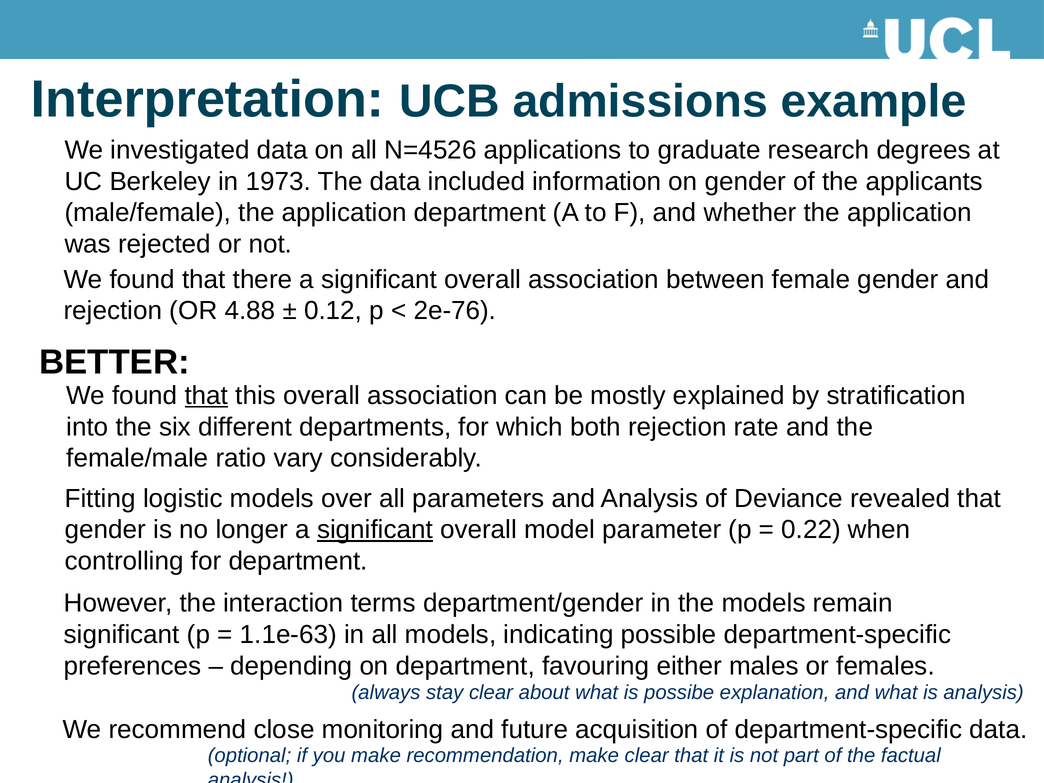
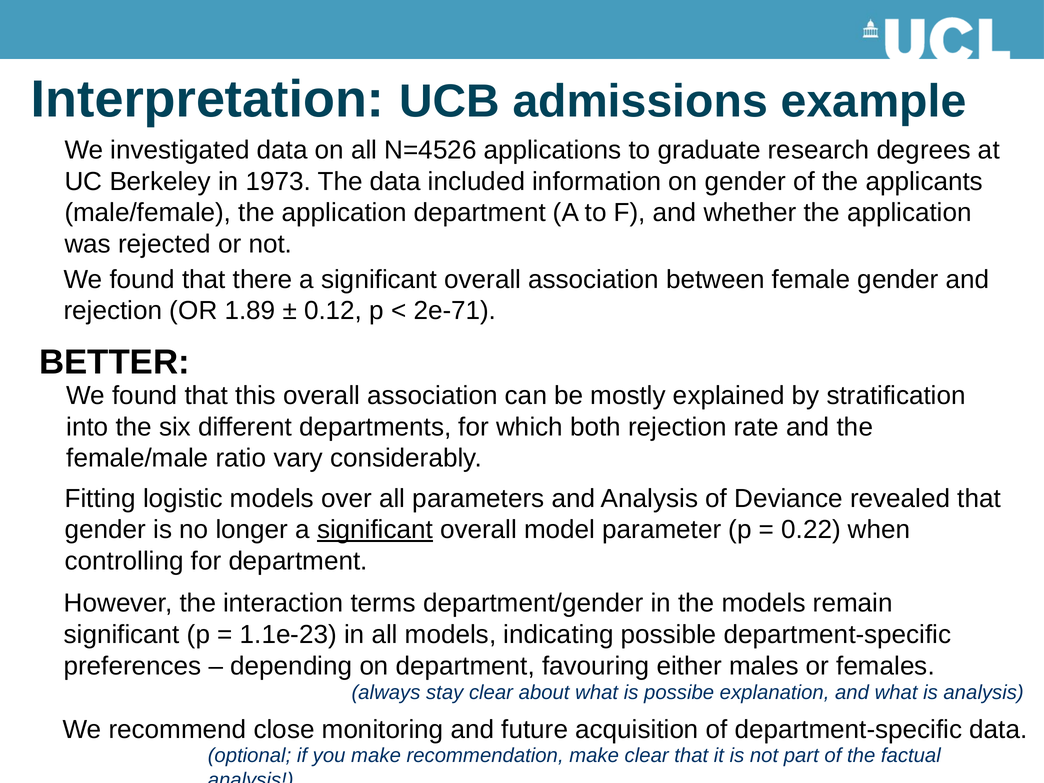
4.88: 4.88 -> 1.89 (250, 311)
2e-76: 2e-76 -> 2e-71 (455, 311)
that underline: present -> none (206, 396)
1.1e-63: 1.1e-63 -> 1.1e-23 (288, 635)
